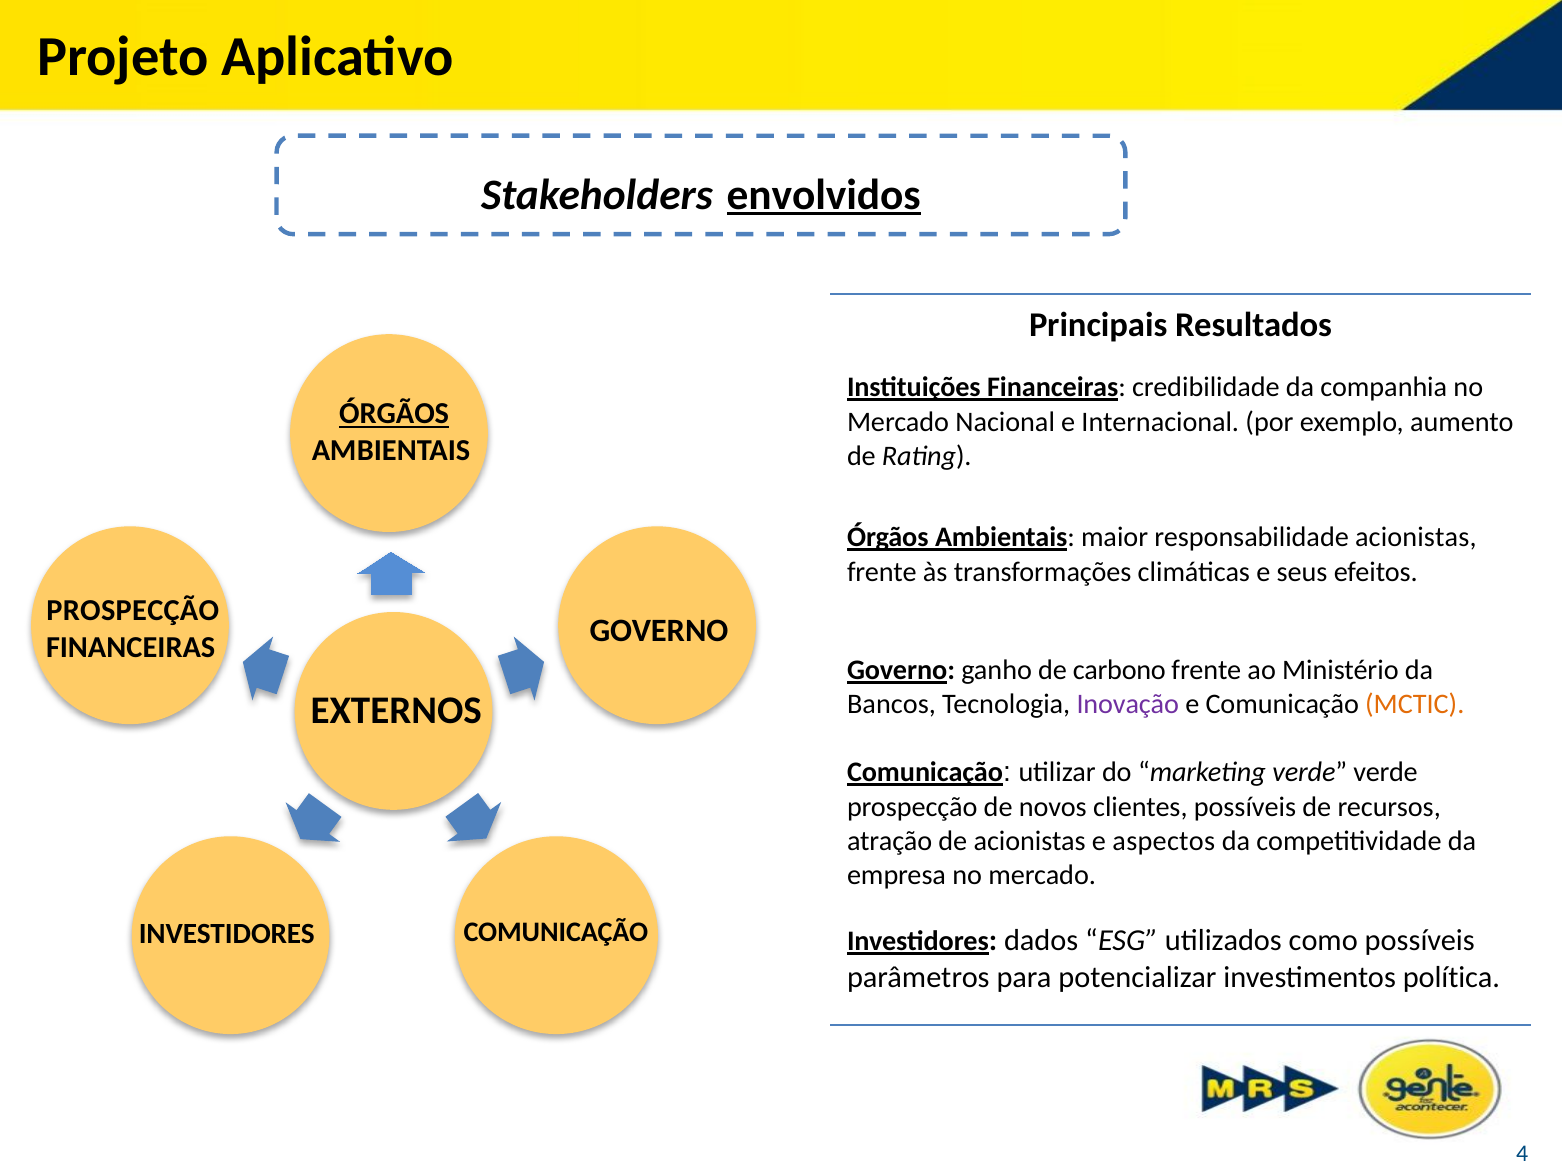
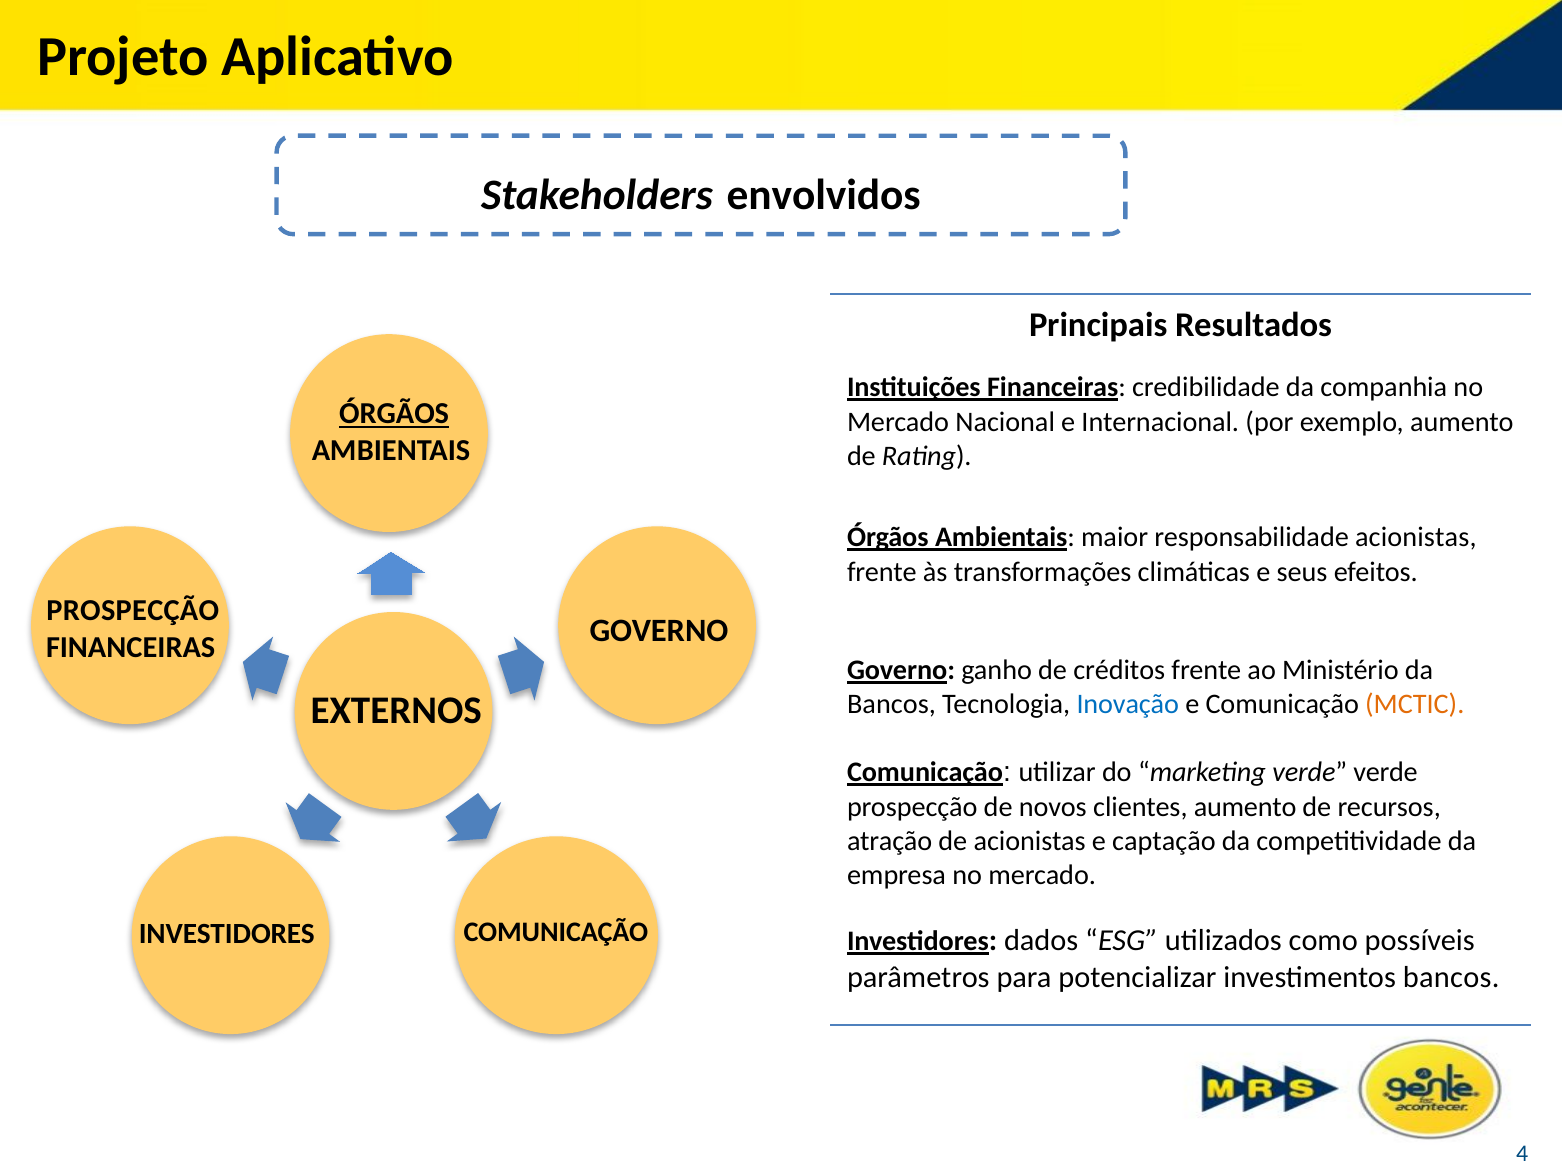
envolvidos underline: present -> none (824, 195)
carbono: carbono -> créditos (1119, 670)
Inovação colour: purple -> blue (1128, 704)
clientes possíveis: possíveis -> aumento (1245, 806)
aspectos: aspectos -> captação (1164, 841)
investimentos política: política -> bancos (1451, 977)
